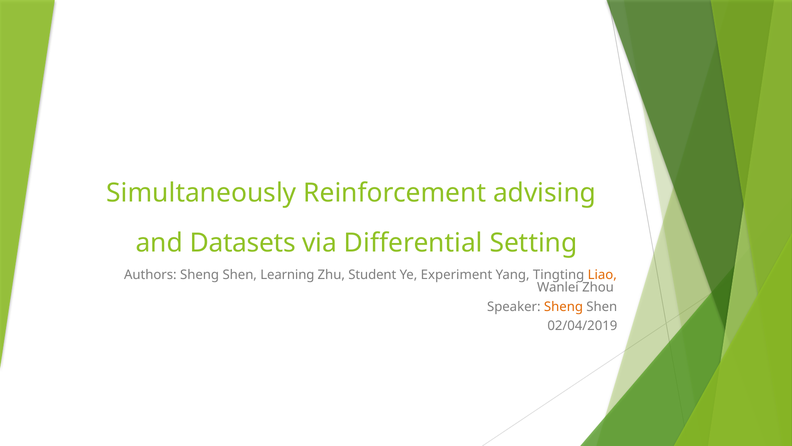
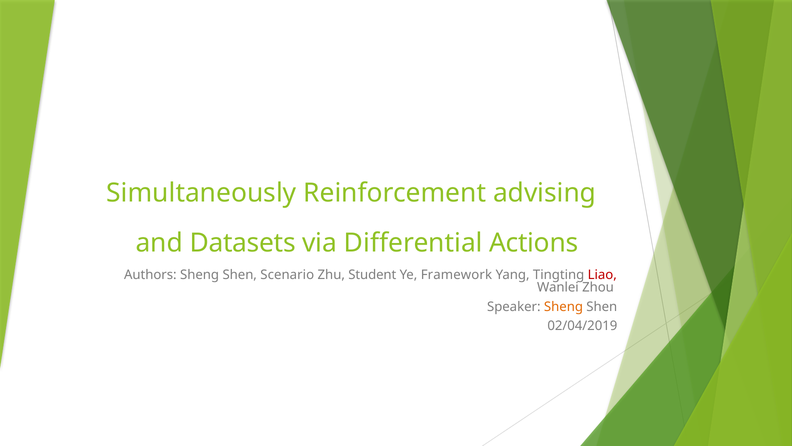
Setting: Setting -> Actions (534, 243)
Learning: Learning -> Scenario (287, 274)
Experiment: Experiment -> Framework (456, 274)
Liao colour: orange -> red (602, 274)
